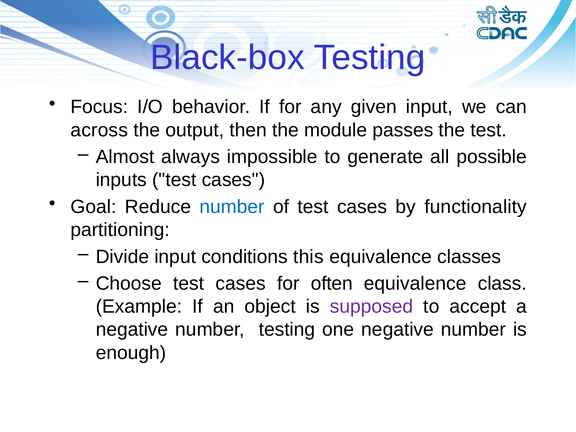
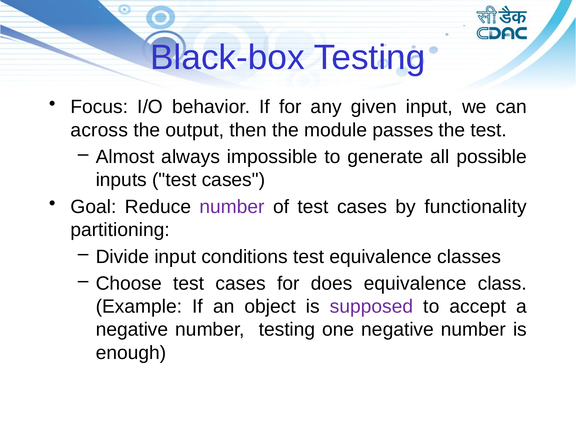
number colour: blue -> purple (232, 207)
conditions this: this -> test (309, 257)
often: often -> does (332, 284)
